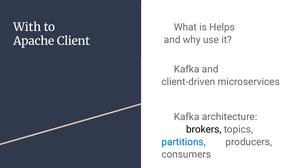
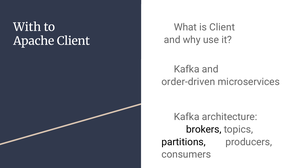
is Helps: Helps -> Client (222, 27)
client-driven: client-driven -> order-driven (188, 82)
partitions colour: blue -> black (184, 142)
